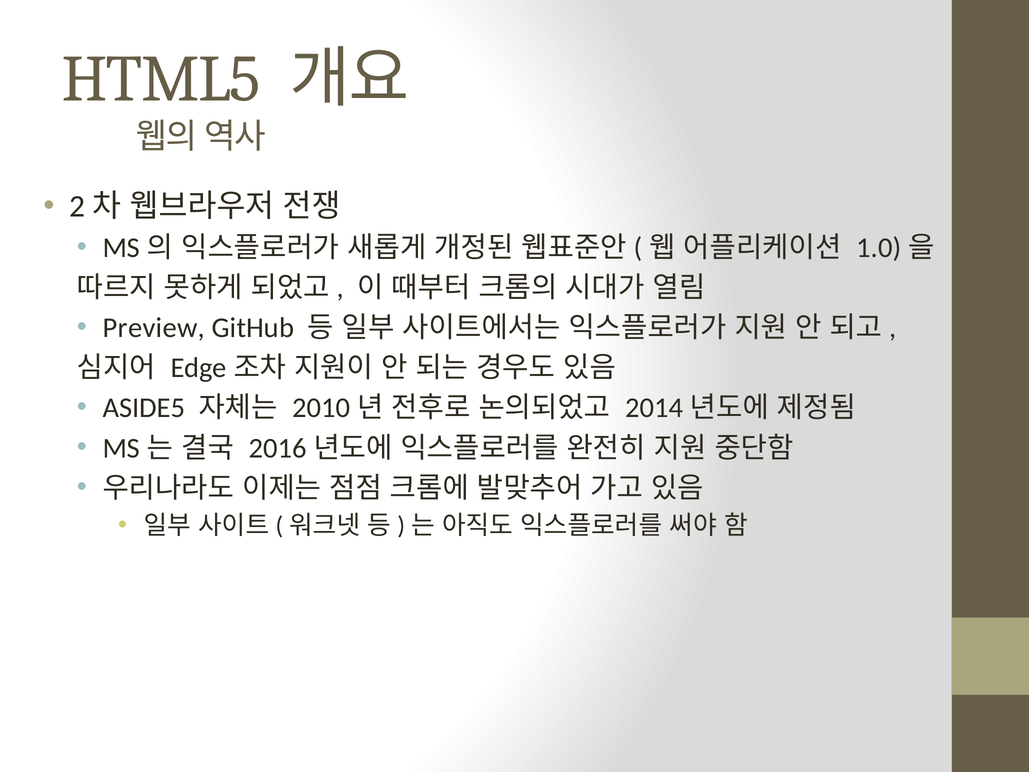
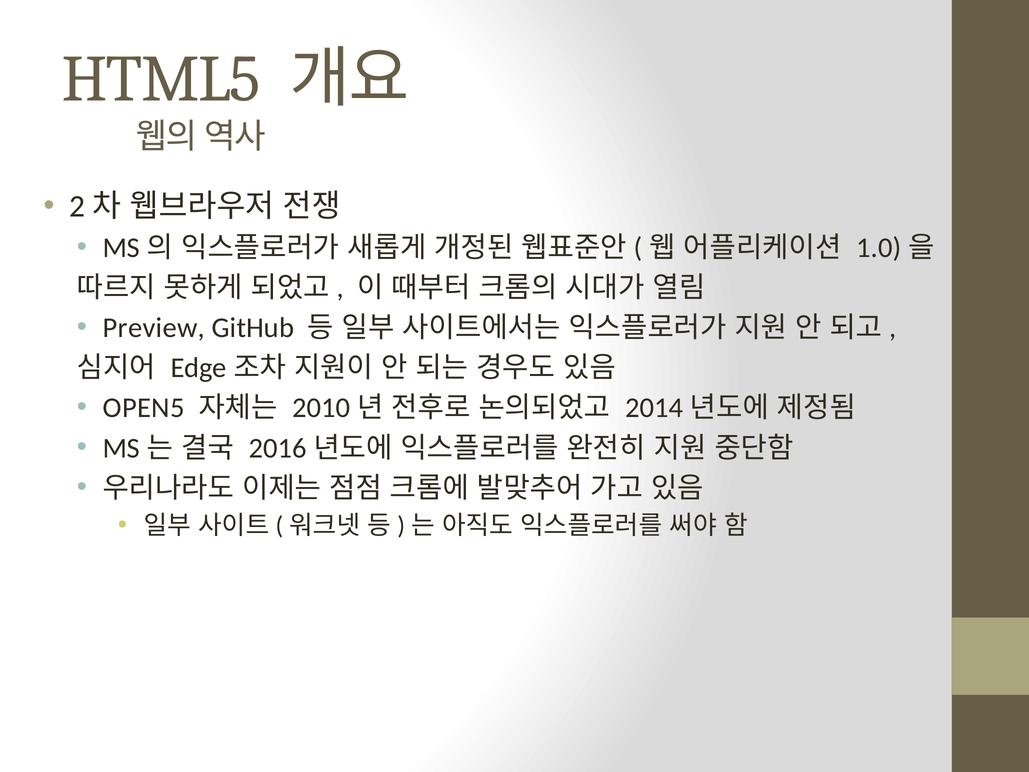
ASIDE5: ASIDE5 -> OPEN5 (144, 408)
